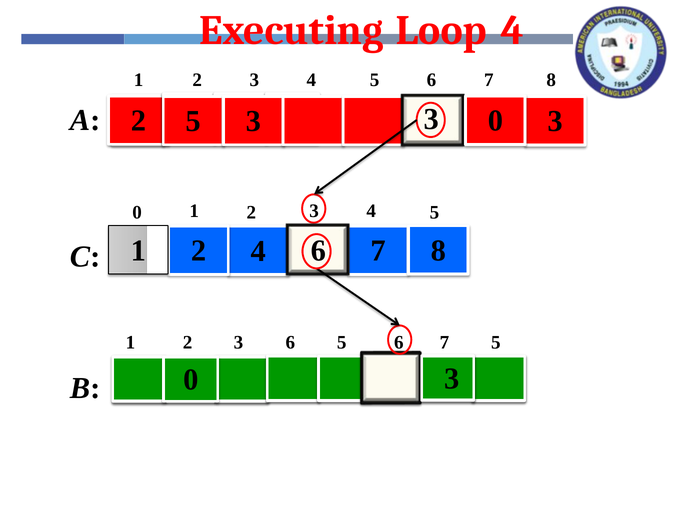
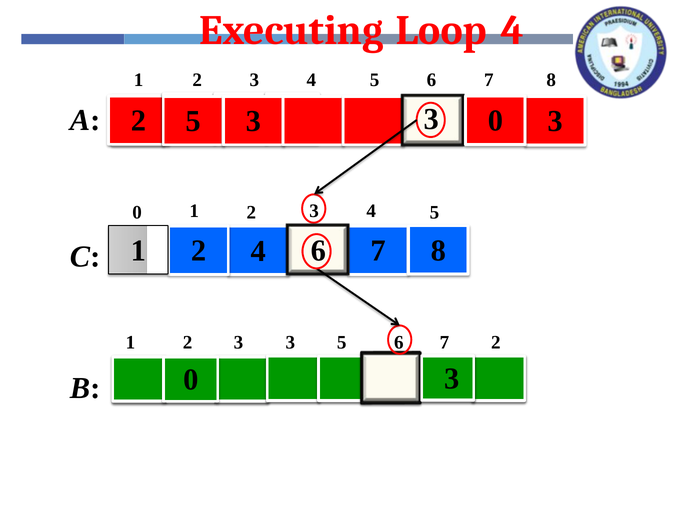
2 3 6: 6 -> 3 (290, 342)
7 5: 5 -> 2 (496, 342)
